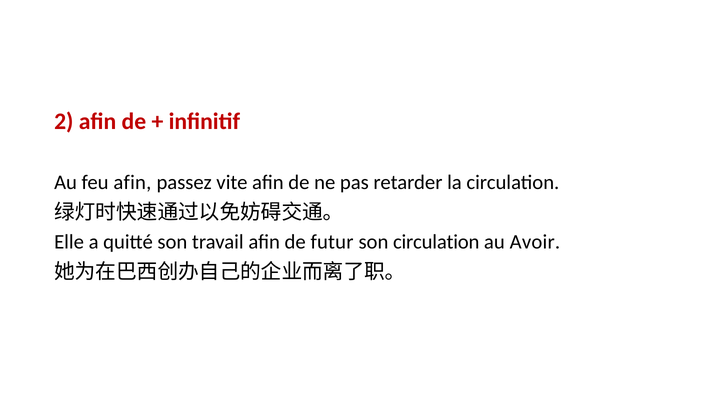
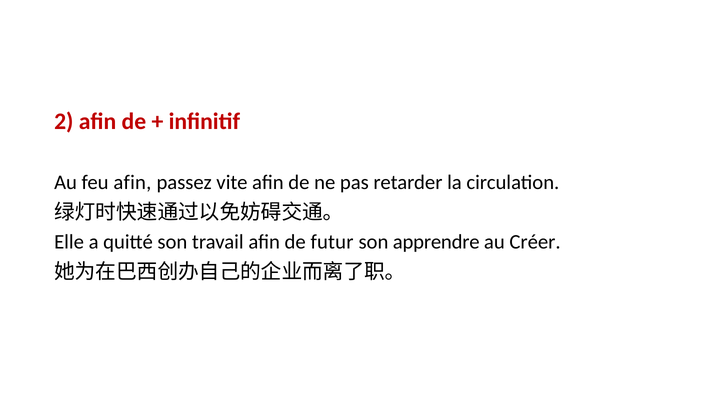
son circulation: circulation -> apprendre (436, 242)
Avoir: Avoir -> Créer (535, 242)
